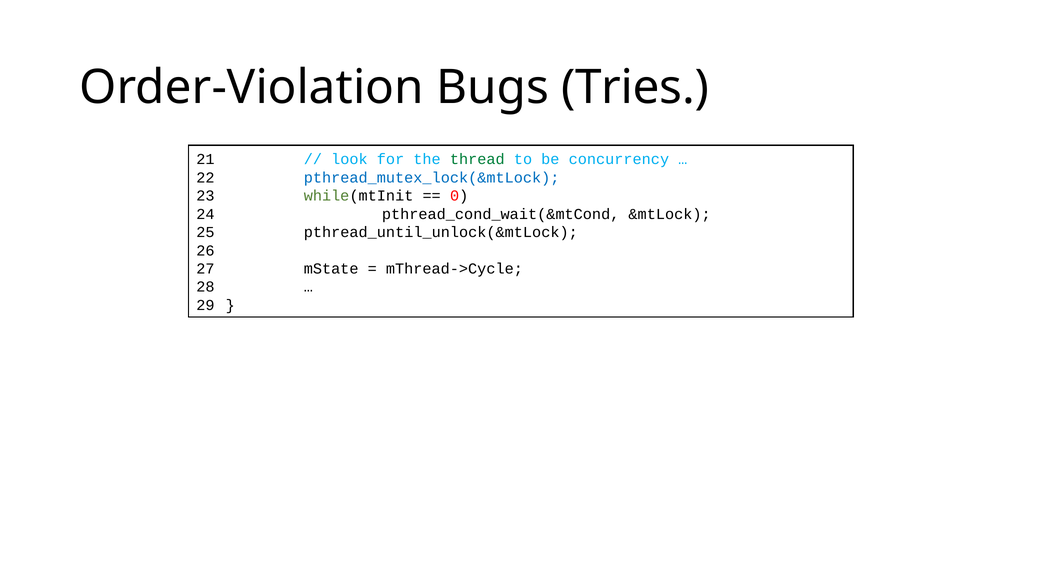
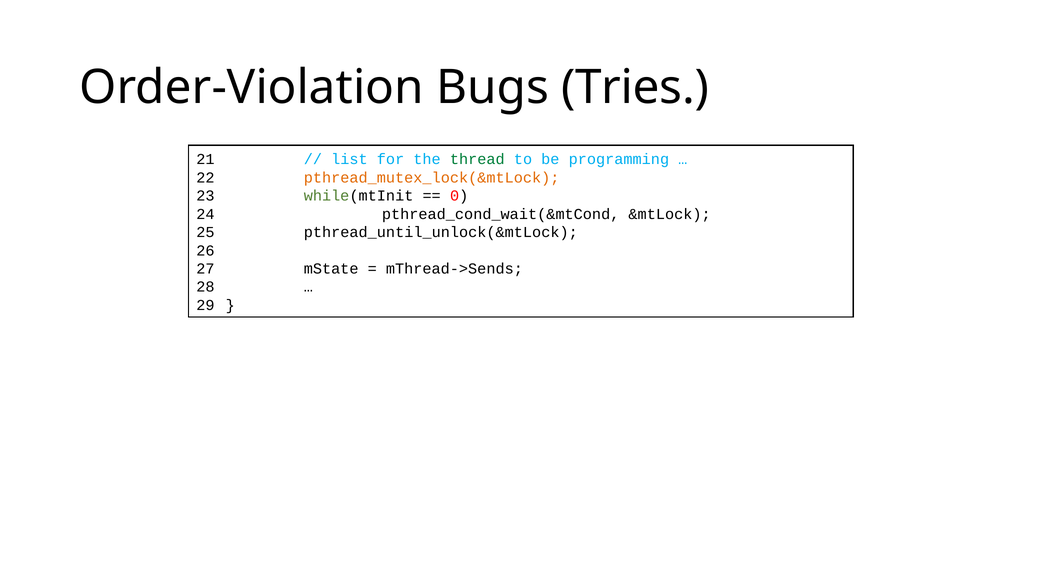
look: look -> list (349, 159)
concurrency: concurrency -> programming (619, 159)
pthread_mutex_lock(&mtLock colour: blue -> orange (432, 178)
mThread->Cycle: mThread->Cycle -> mThread->Sends (454, 269)
